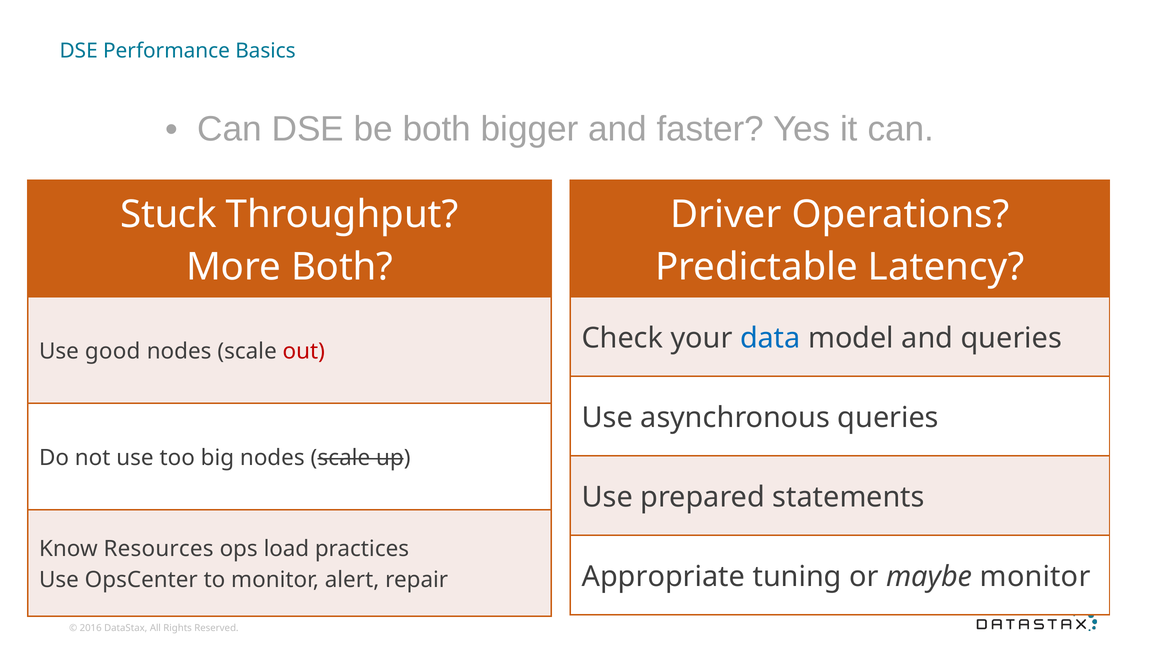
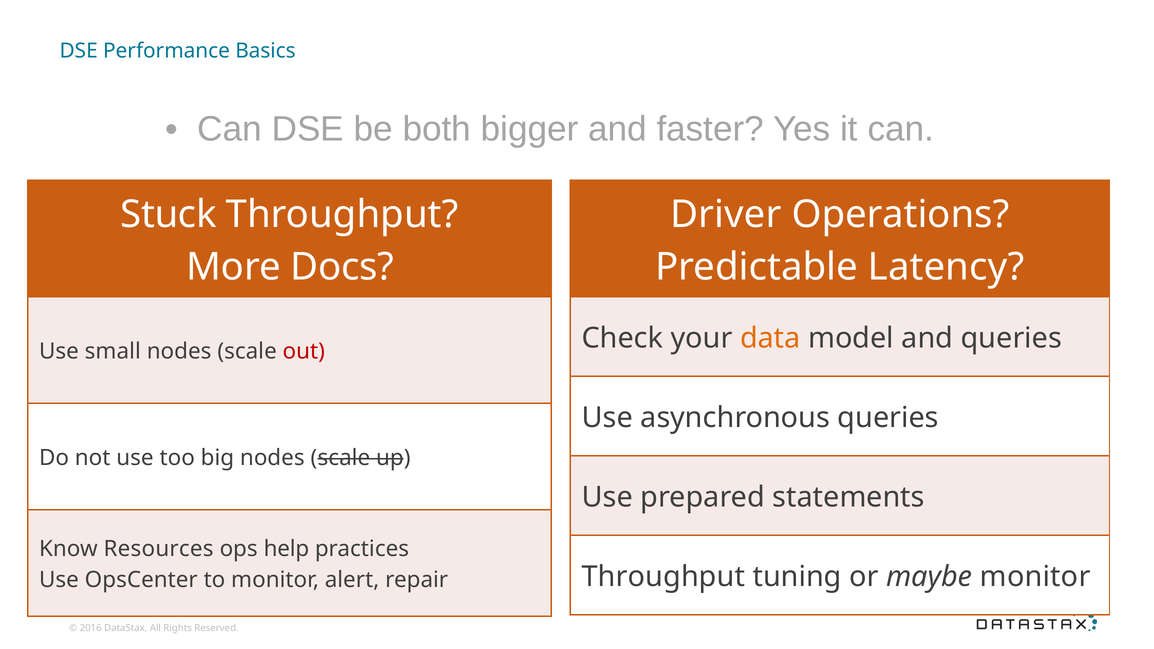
More Both: Both -> Docs (342, 267)
data colour: blue -> orange (770, 338)
good: good -> small (113, 351)
load: load -> help (286, 549)
Appropriate: Appropriate -> Throughput (663, 577)
